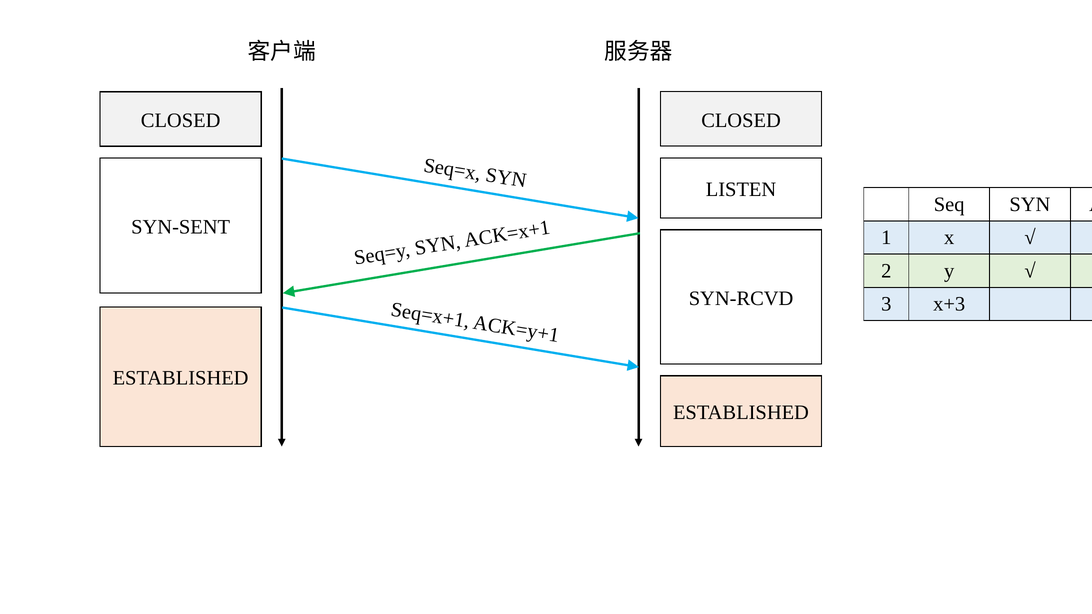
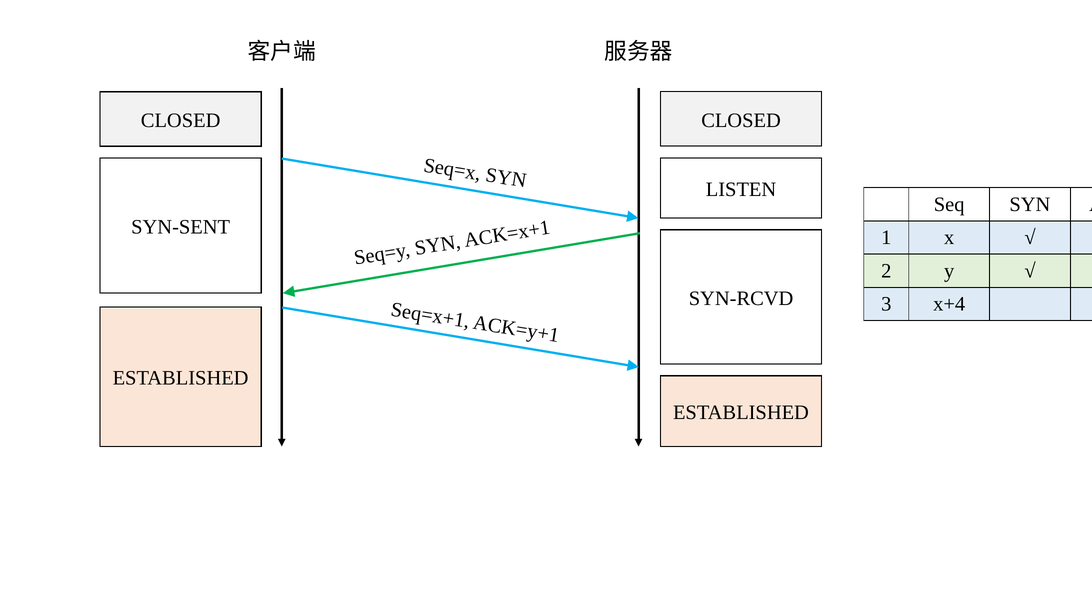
x+3: x+3 -> x+4 (949, 304)
